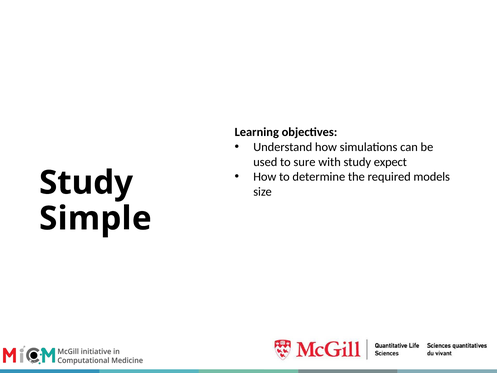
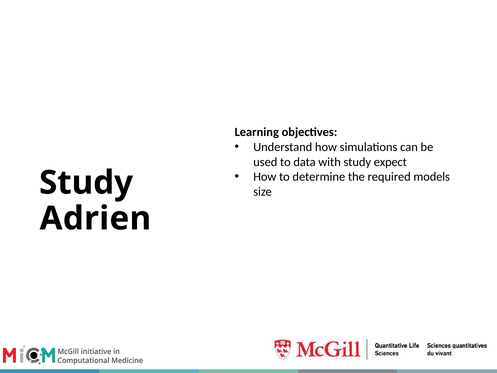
sure: sure -> data (305, 162)
Simple: Simple -> Adrien (95, 218)
